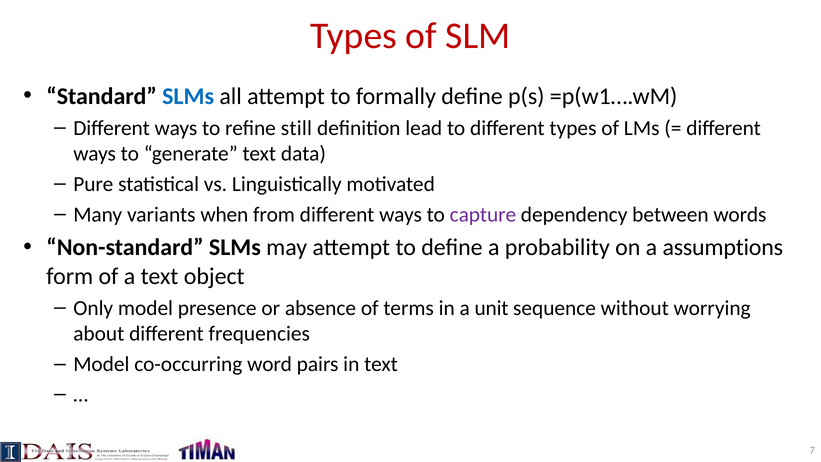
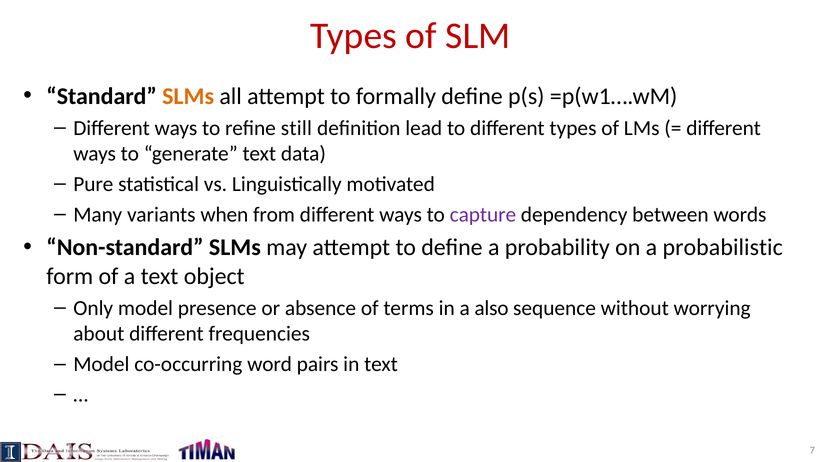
SLMs colour: blue -> orange (188, 96)
assumptions: assumptions -> probabilistic (723, 247)
unit: unit -> also (492, 308)
